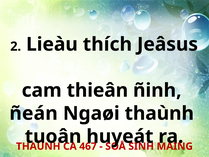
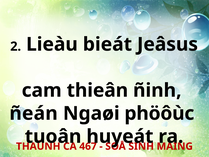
thích: thích -> bieát (107, 44)
Ngaøi thaùnh: thaùnh -> phöôùc (159, 113)
